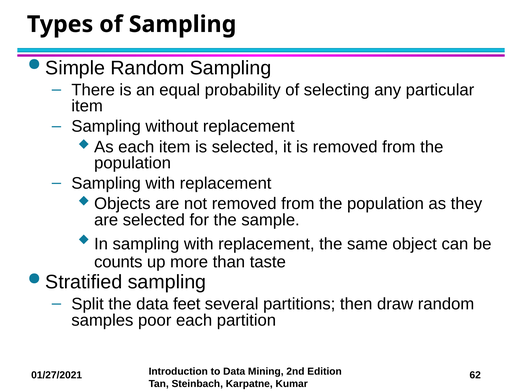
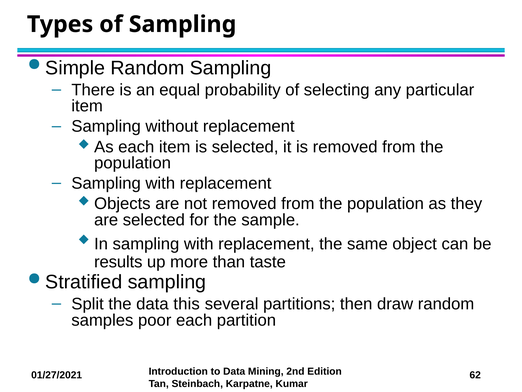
counts: counts -> results (118, 262)
feet: feet -> this (187, 304)
